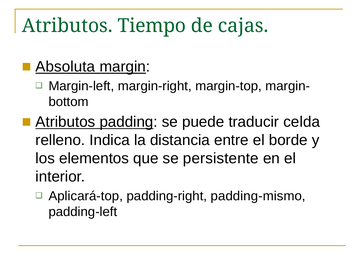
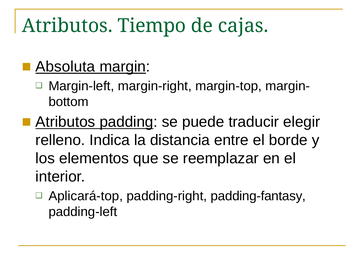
celda: celda -> elegir (302, 122)
persistente: persistente -> reemplazar (221, 158)
padding-mismo: padding-mismo -> padding-fantasy (258, 196)
